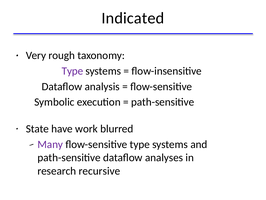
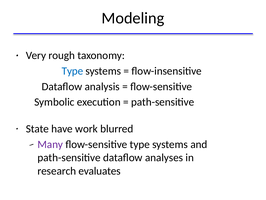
Indicated: Indicated -> Modeling (133, 18)
Type colour: purple -> blue (72, 71)
recursive: recursive -> evaluates (100, 171)
